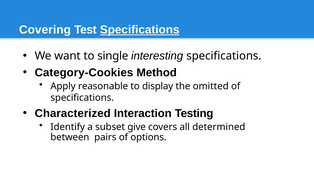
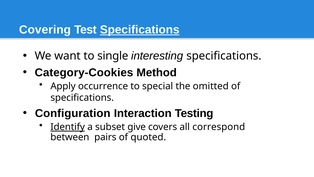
reasonable: reasonable -> occurrence (103, 86)
display: display -> special (158, 86)
Characterized: Characterized -> Configuration (73, 113)
Identify underline: none -> present (68, 127)
determined: determined -> correspond (219, 127)
options: options -> quoted (148, 137)
